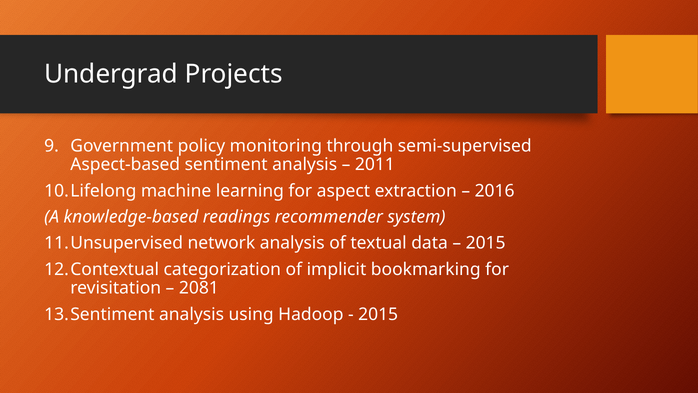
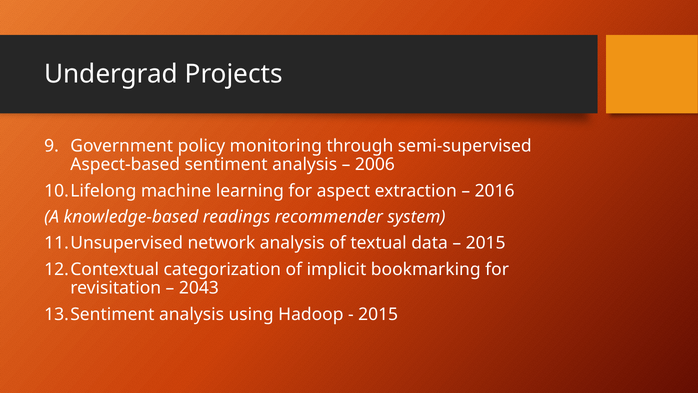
2011: 2011 -> 2006 (375, 165)
2081: 2081 -> 2043 (199, 288)
